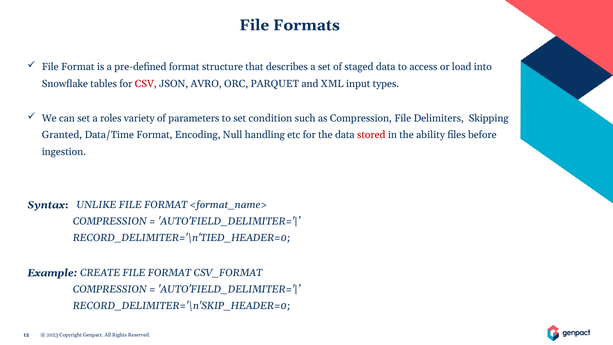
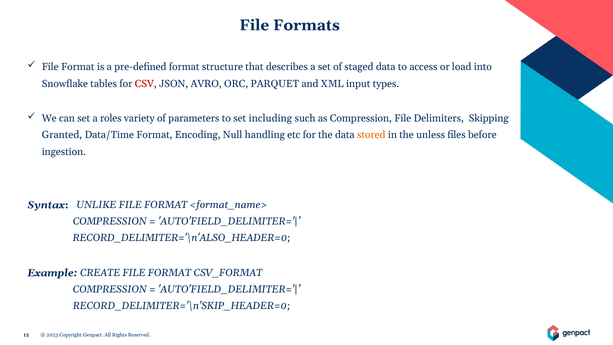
condition: condition -> including (270, 119)
stored colour: red -> orange (371, 135)
ability: ability -> unless (431, 135)
RECORD_DELIMITER='\n'TIED_HEADER=0: RECORD_DELIMITER='\n'TIED_HEADER=0 -> RECORD_DELIMITER='\n'ALSO_HEADER=0 (182, 238)
